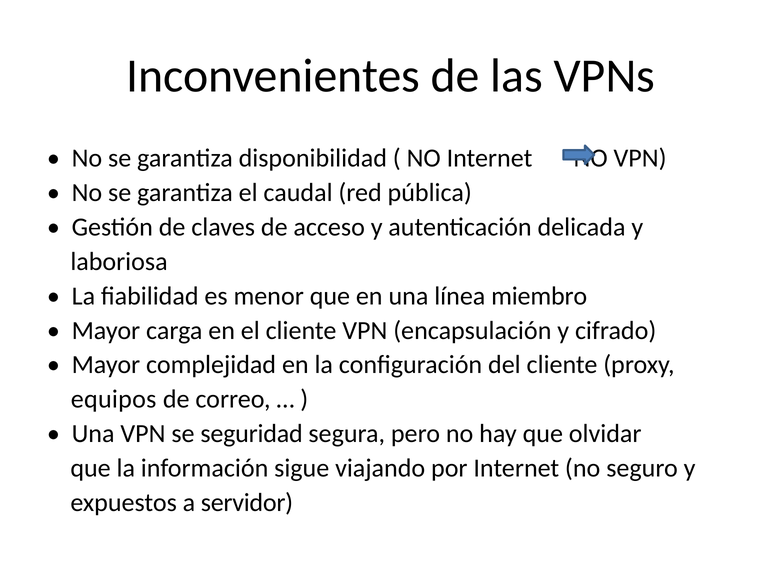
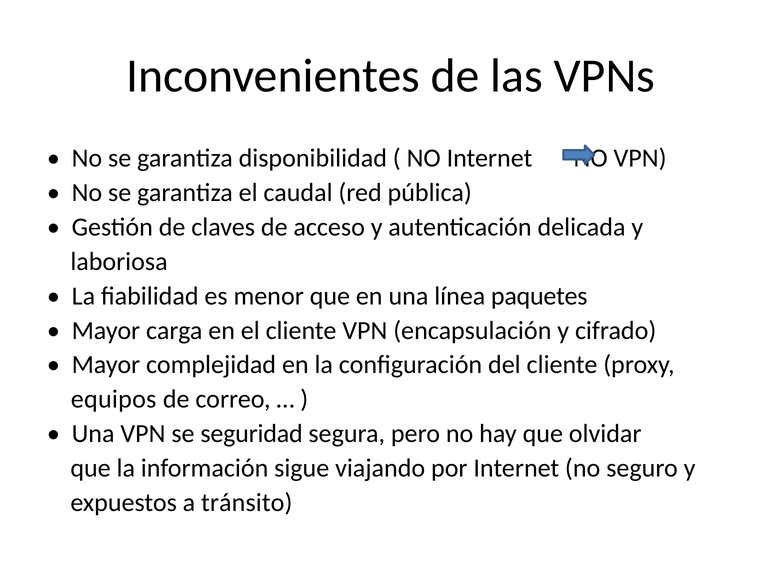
miembro: miembro -> paquetes (539, 296)
servidor: servidor -> tránsito (247, 502)
